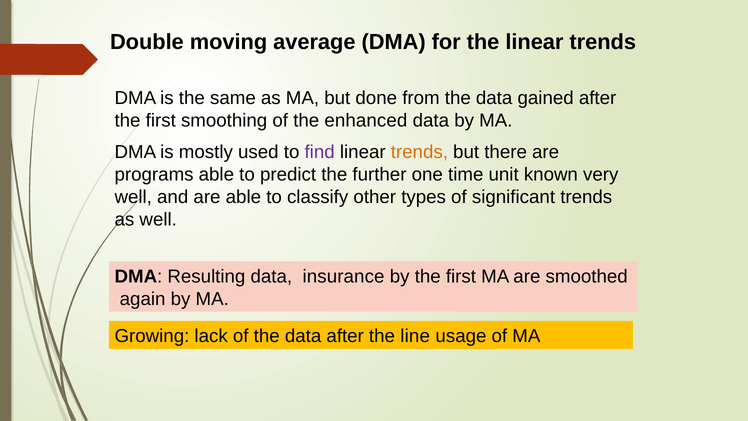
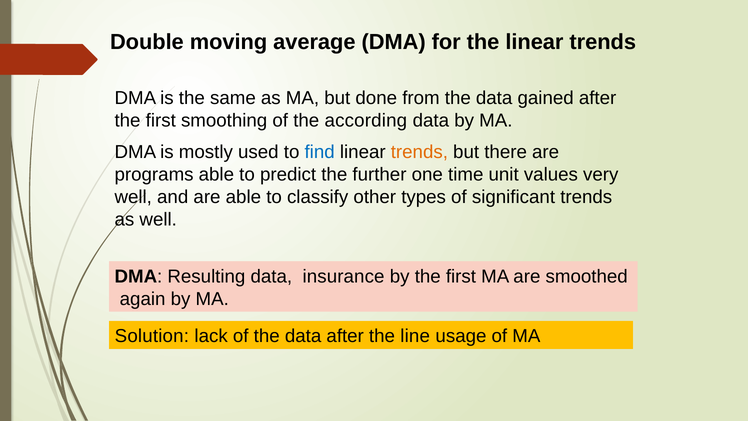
enhanced: enhanced -> according (366, 120)
find colour: purple -> blue (320, 152)
known: known -> values (551, 174)
Growing: Growing -> Solution (152, 336)
